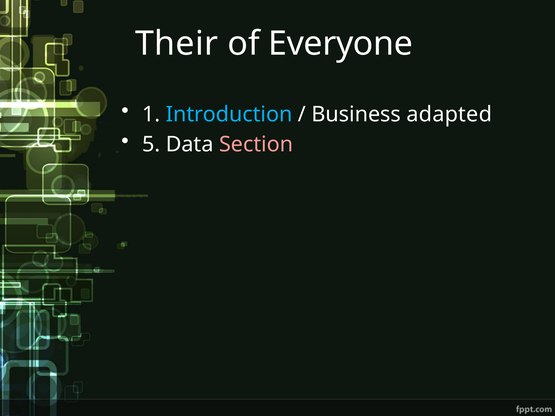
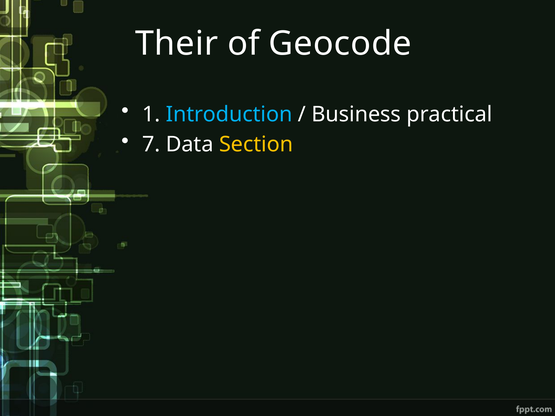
Everyone: Everyone -> Geocode (340, 44)
adapted: adapted -> practical (449, 114)
5: 5 -> 7 (151, 145)
Section colour: pink -> yellow (256, 145)
